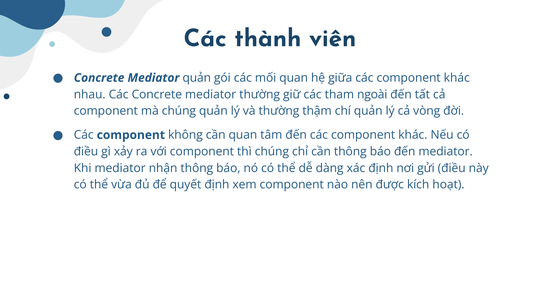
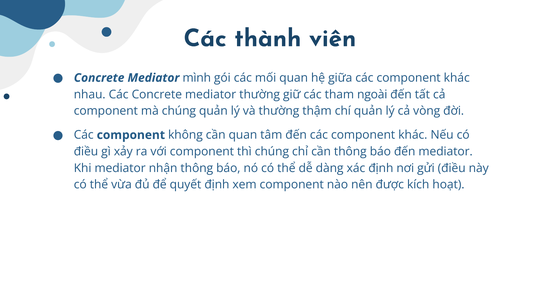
Mediator quản: quản -> mình (197, 78)
